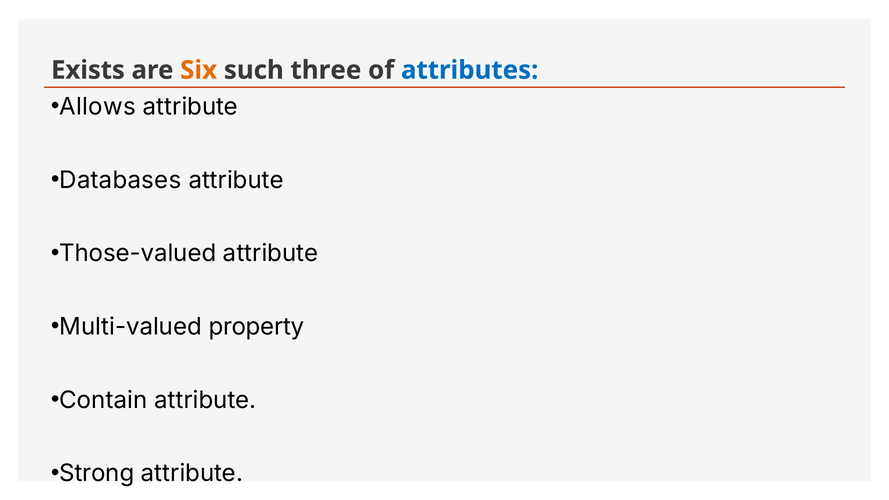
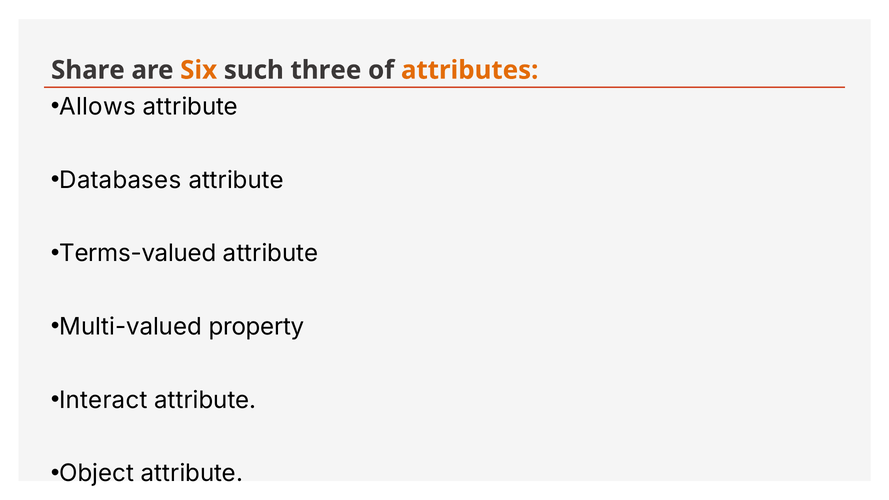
Exists: Exists -> Share (88, 70)
attributes colour: blue -> orange (470, 70)
Those-valued: Those-valued -> Terms-valued (138, 253)
Contain: Contain -> Interact (103, 400)
Strong: Strong -> Object (97, 473)
